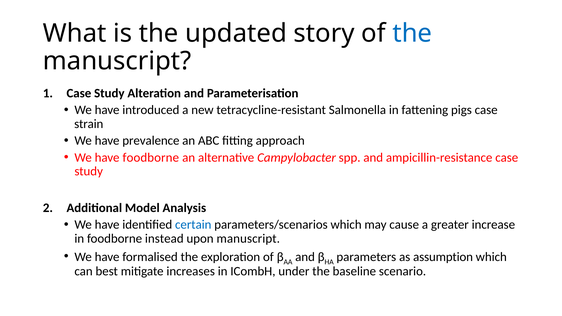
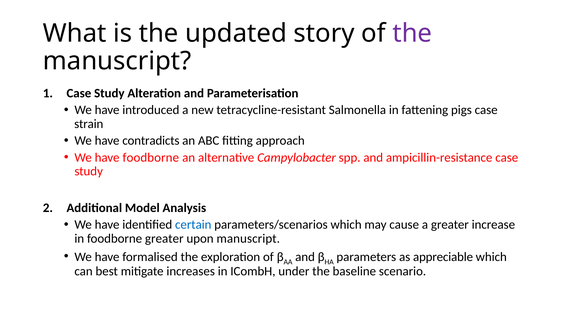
the colour: blue -> purple (412, 33)
prevalence: prevalence -> contradicts (151, 141)
foodborne instead: instead -> greater (164, 239)
assumption: assumption -> appreciable (443, 257)
